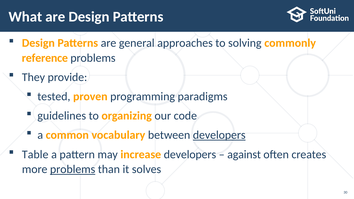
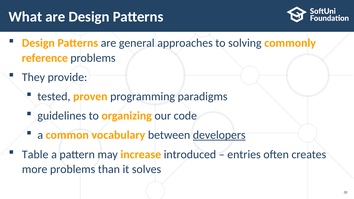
increase developers: developers -> introduced (190, 154)
against: against -> entries (244, 154)
problems underline: present -> none (73, 169)
